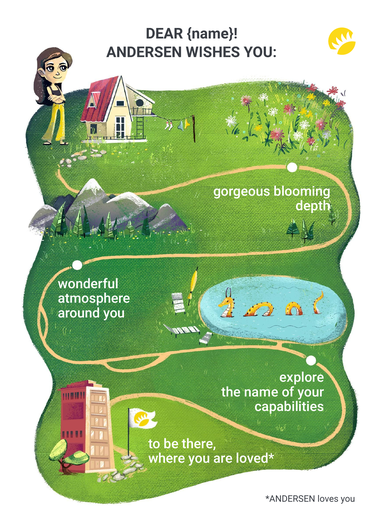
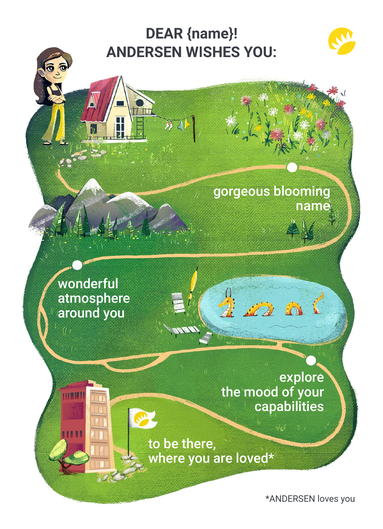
depth: depth -> name (313, 206)
the name: name -> mood (261, 392)
